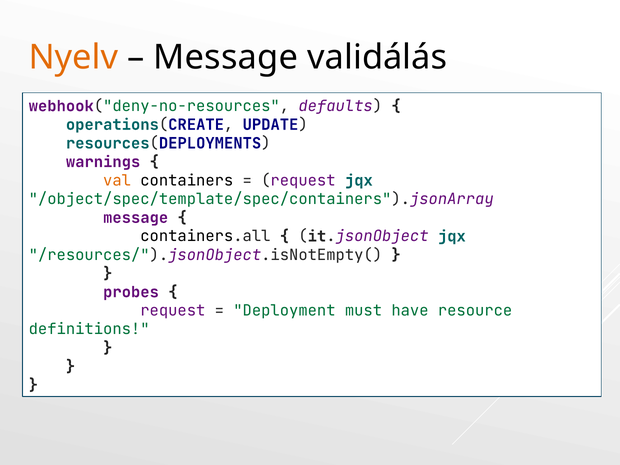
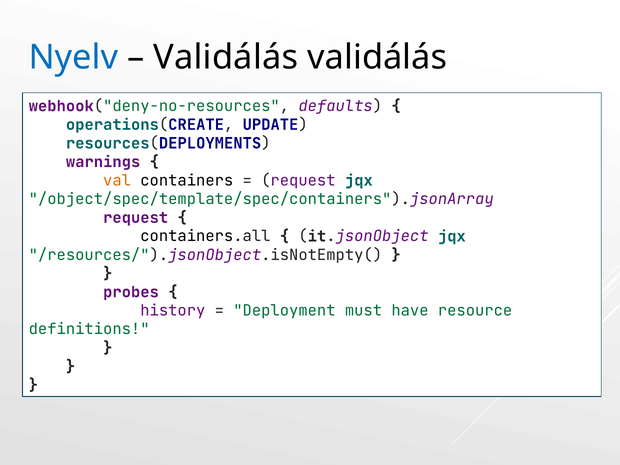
Nyelv colour: orange -> blue (73, 57)
Message: Message -> Validálás (226, 57)
message: message -> request (136, 218)
request: request -> history (173, 311)
